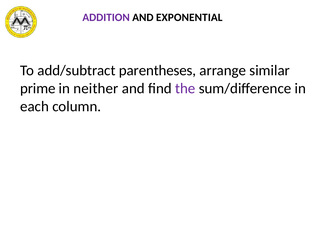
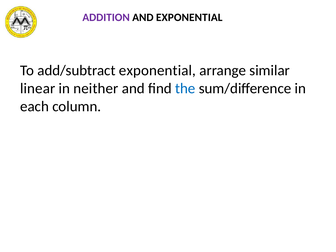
add/subtract parentheses: parentheses -> exponential (157, 70)
prime: prime -> linear (38, 88)
the colour: purple -> blue (185, 88)
